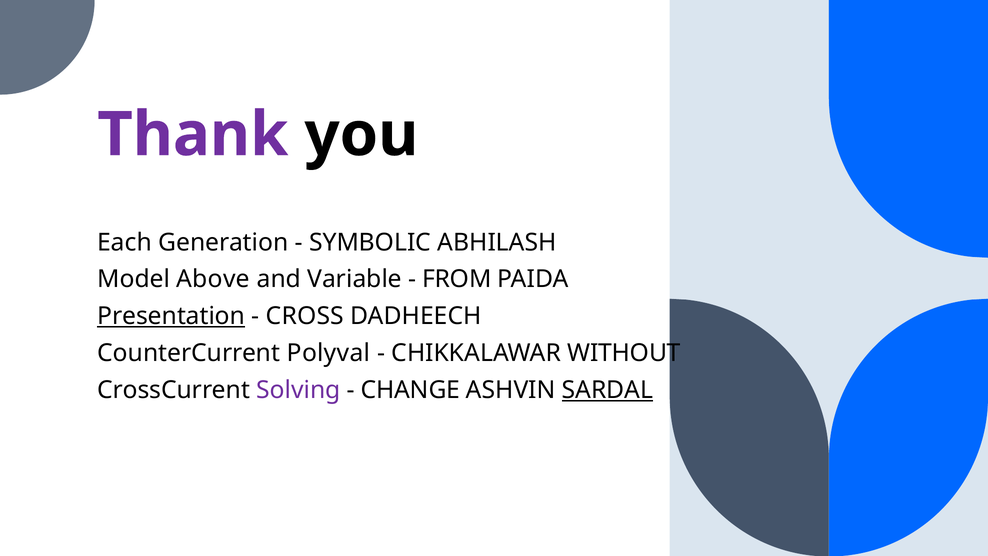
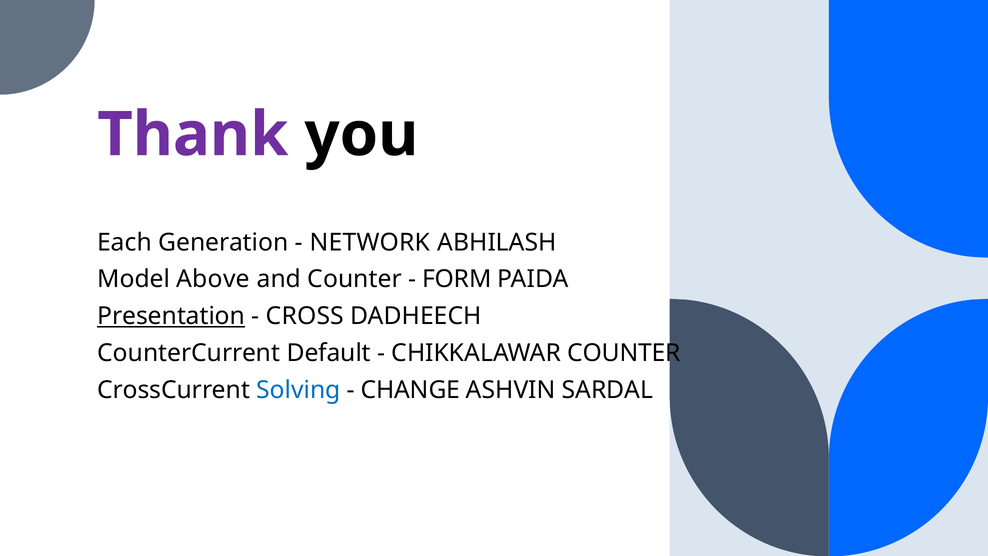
SYMBOLIC: SYMBOLIC -> NETWORK (370, 242)
and Variable: Variable -> Counter (355, 279)
FROM: FROM -> FORM (457, 279)
Polyval: Polyval -> Default (329, 353)
CHIKKALAWAR WITHOUT: WITHOUT -> COUNTER (624, 353)
Solving colour: purple -> blue (298, 390)
SARDAL underline: present -> none (607, 390)
